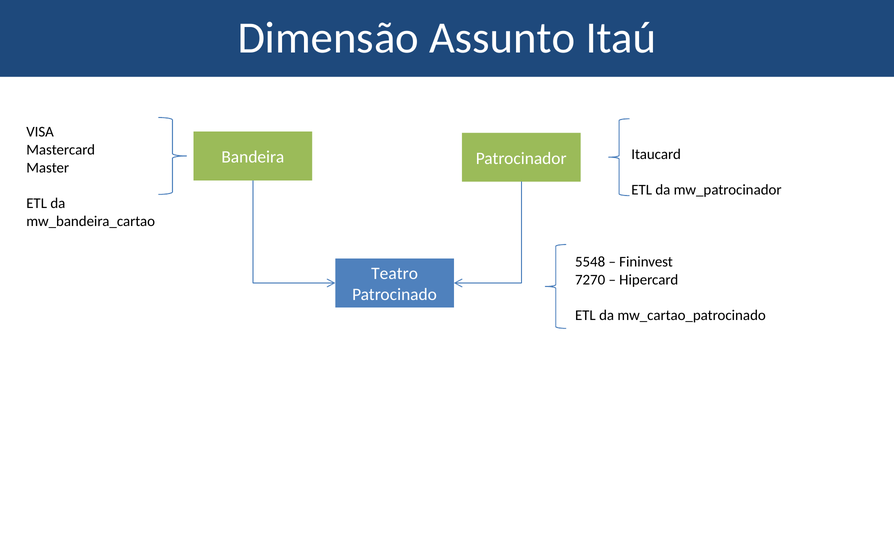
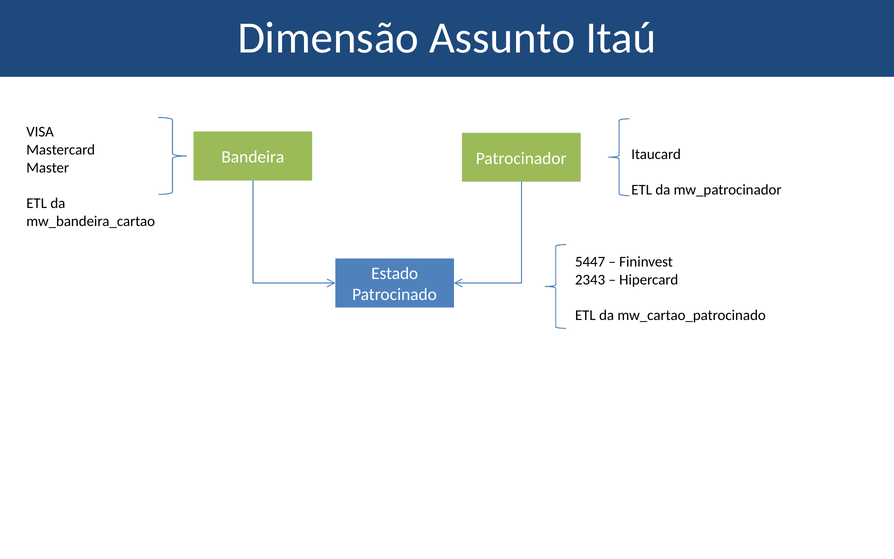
5548: 5548 -> 5447 (590, 262)
Teatro: Teatro -> Estado (395, 274)
7270: 7270 -> 2343 (590, 280)
